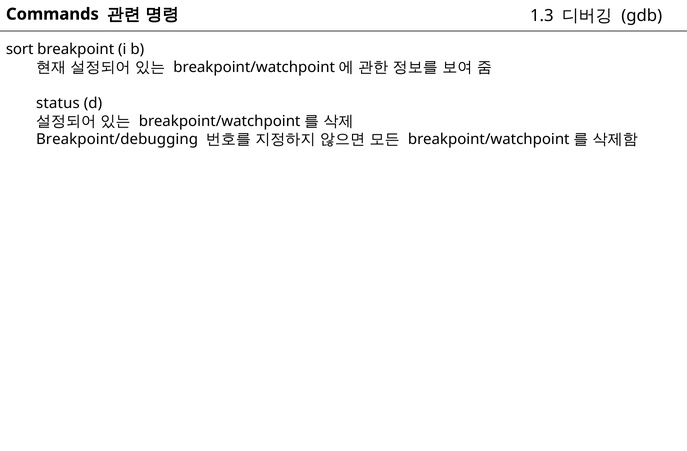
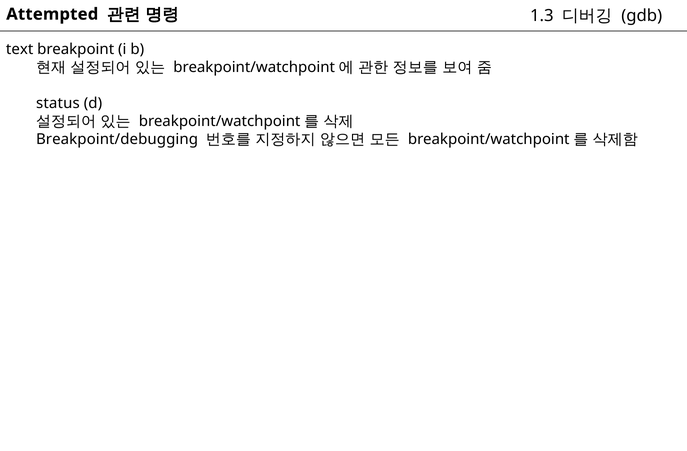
Commands: Commands -> Attempted (52, 14)
sort: sort -> text (20, 49)
